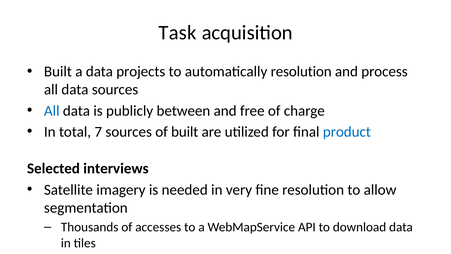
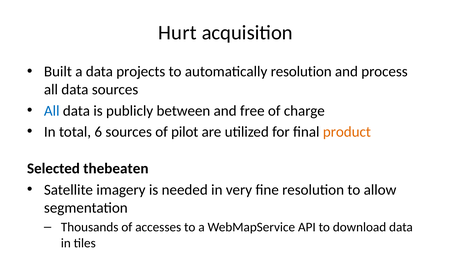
Task: Task -> Hurt (177, 33)
7: 7 -> 6 (98, 132)
of built: built -> pilot (185, 132)
product colour: blue -> orange (347, 132)
interviews: interviews -> thebeaten (116, 168)
